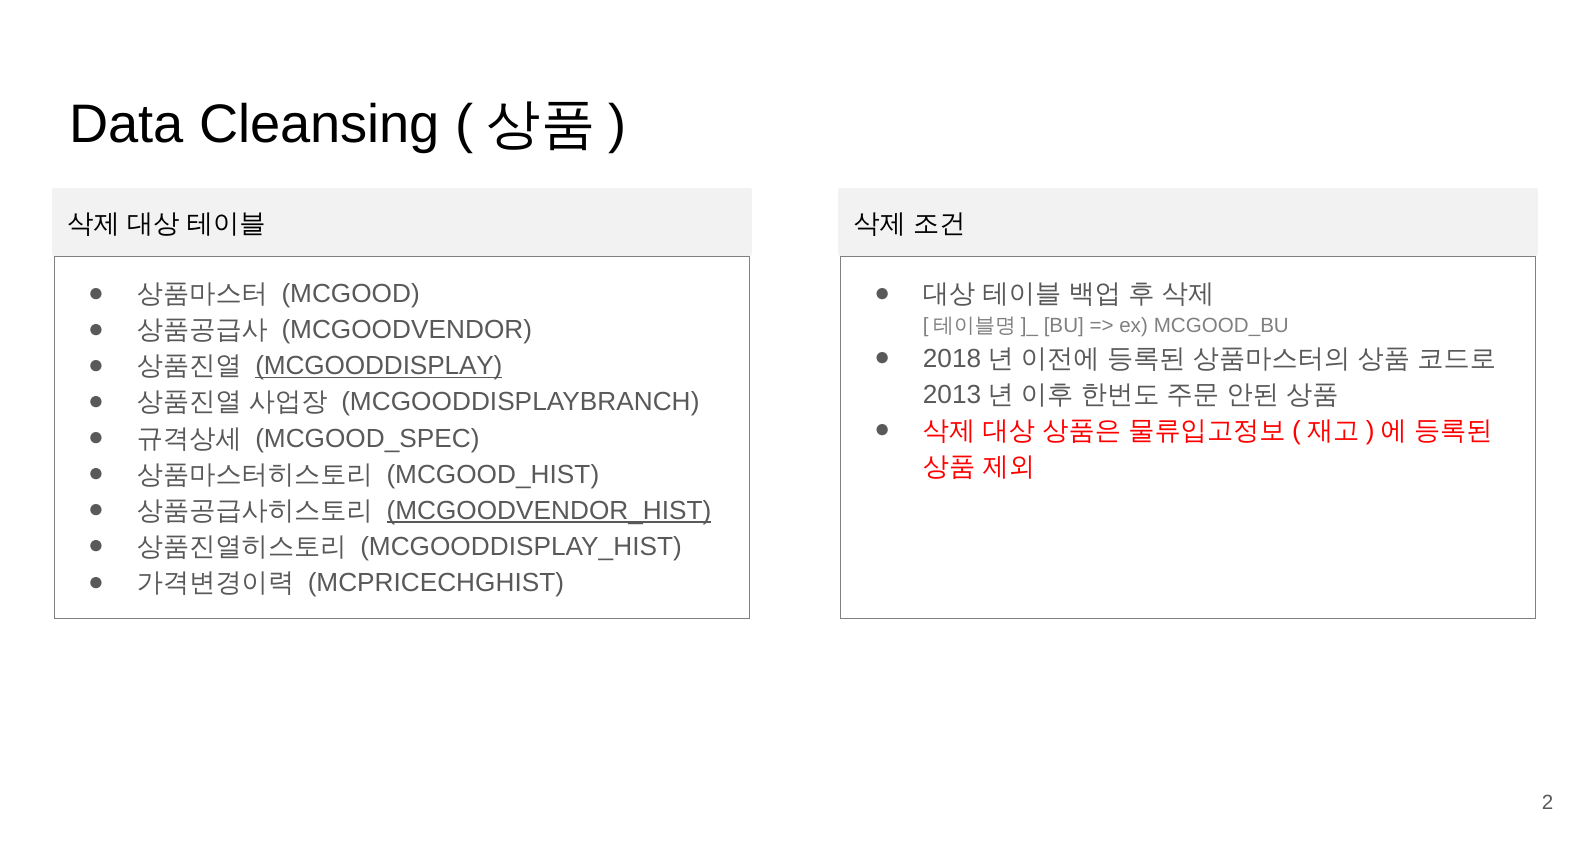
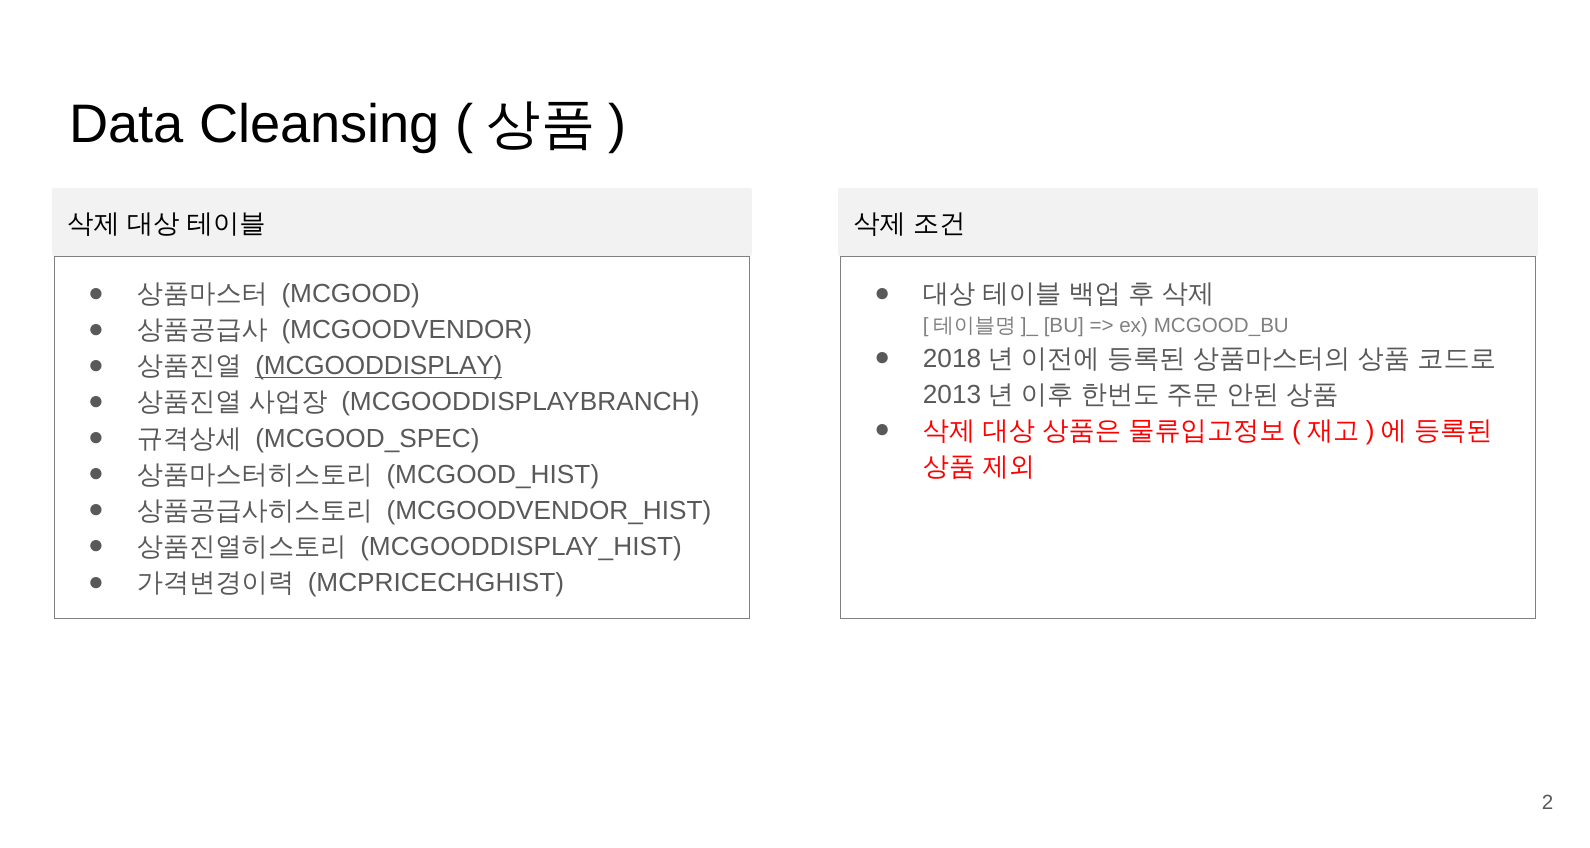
MCGOODVENDOR_HIST underline: present -> none (549, 511)
